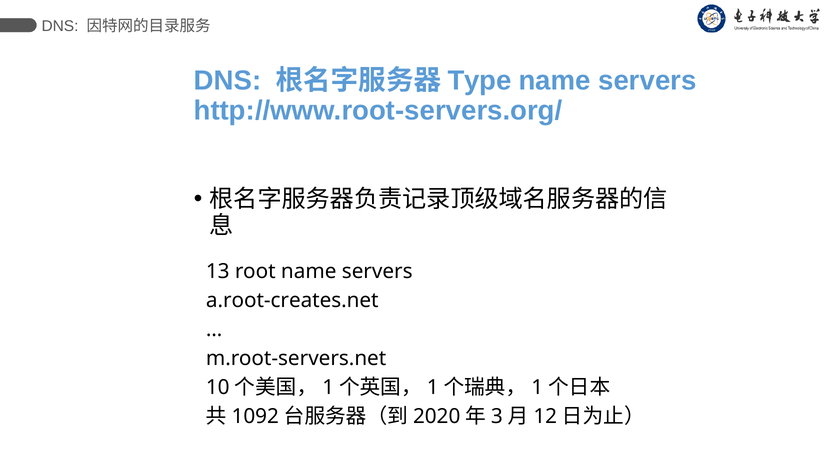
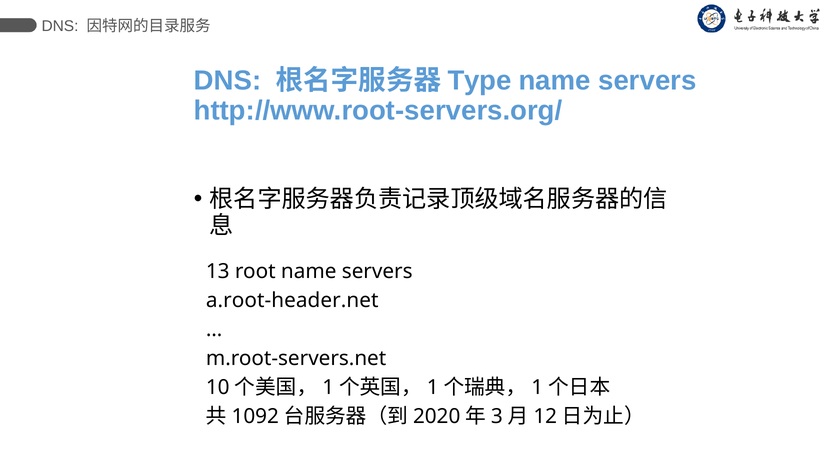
a.root-creates.net: a.root-creates.net -> a.root-header.net (292, 300)
